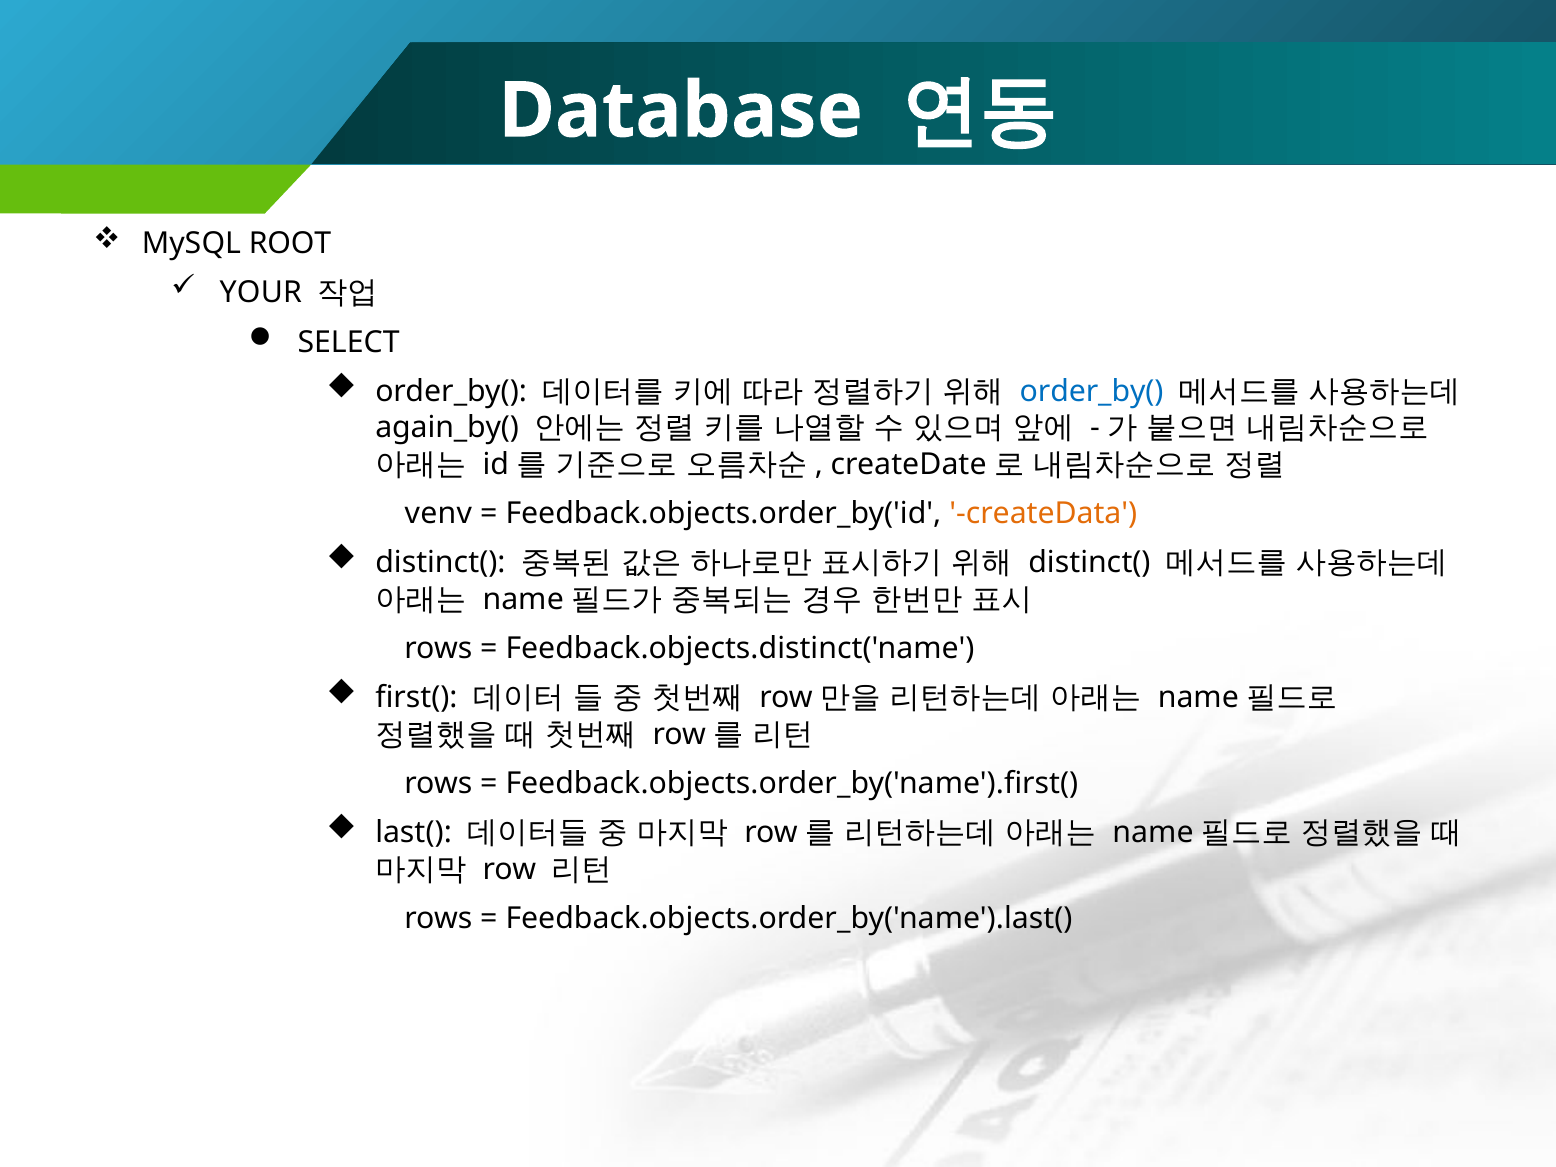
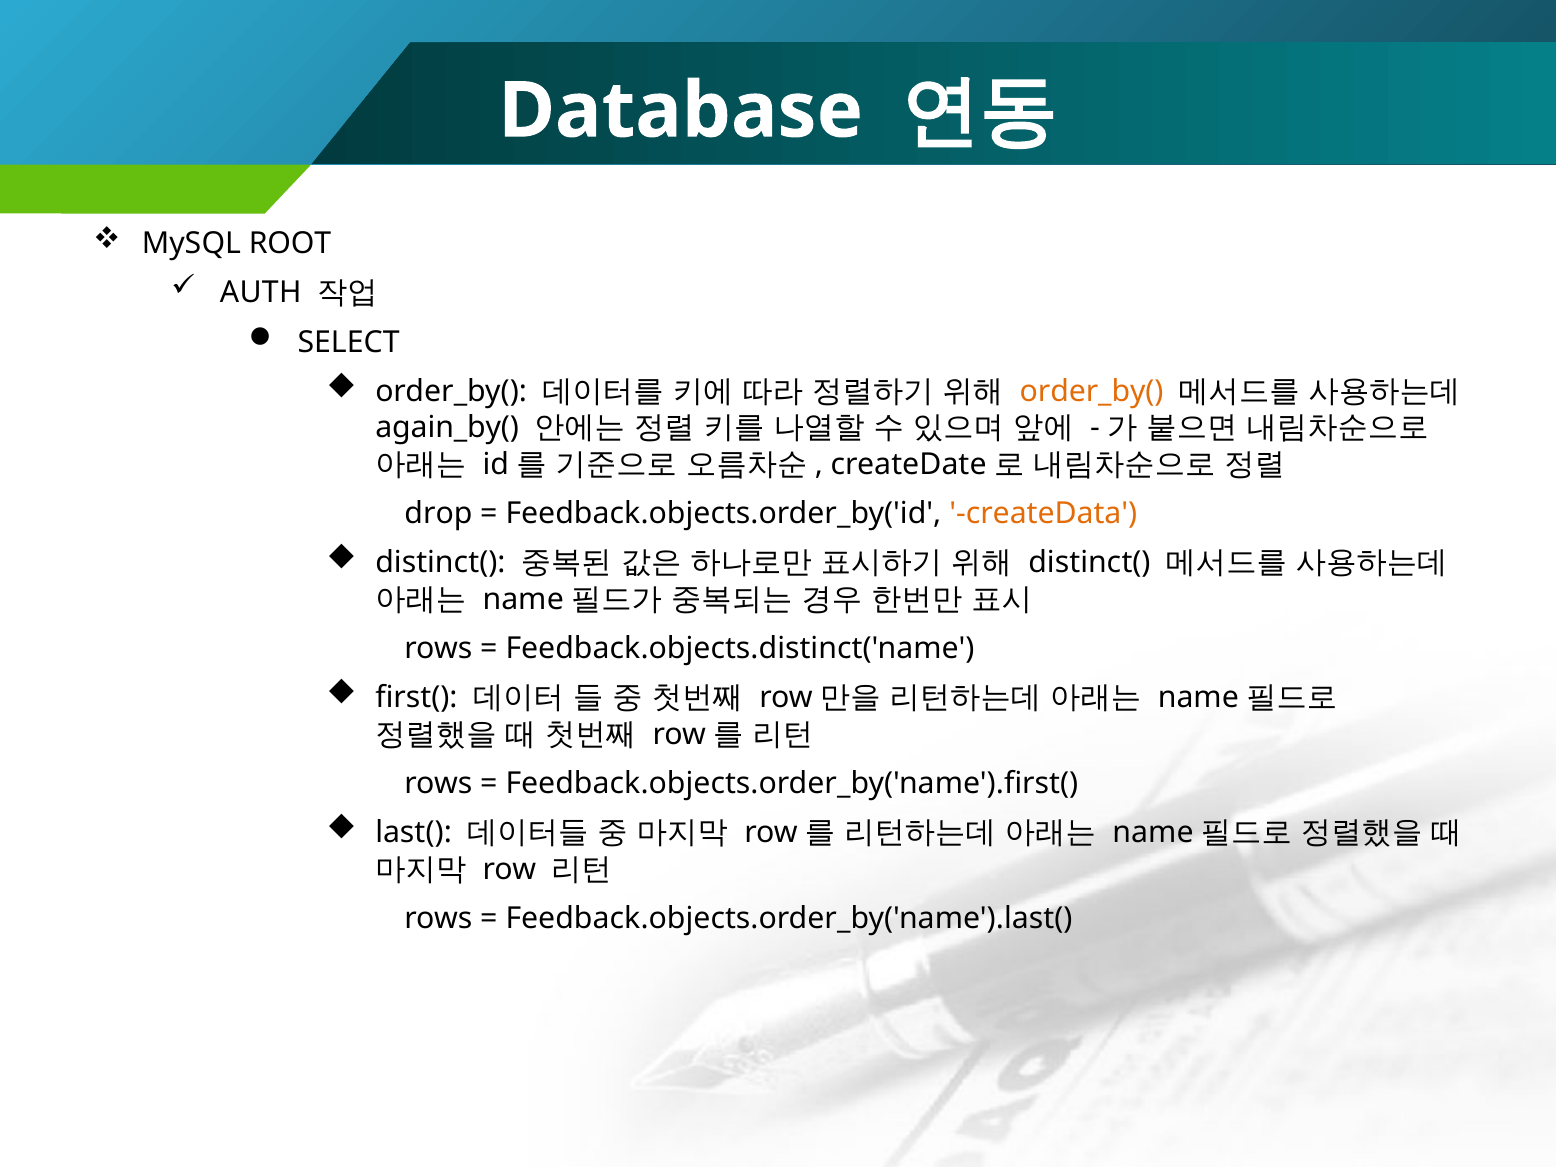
YOUR: YOUR -> AUTH (261, 293)
order_by( colour: blue -> orange (1092, 392)
venv: venv -> drop (438, 514)
